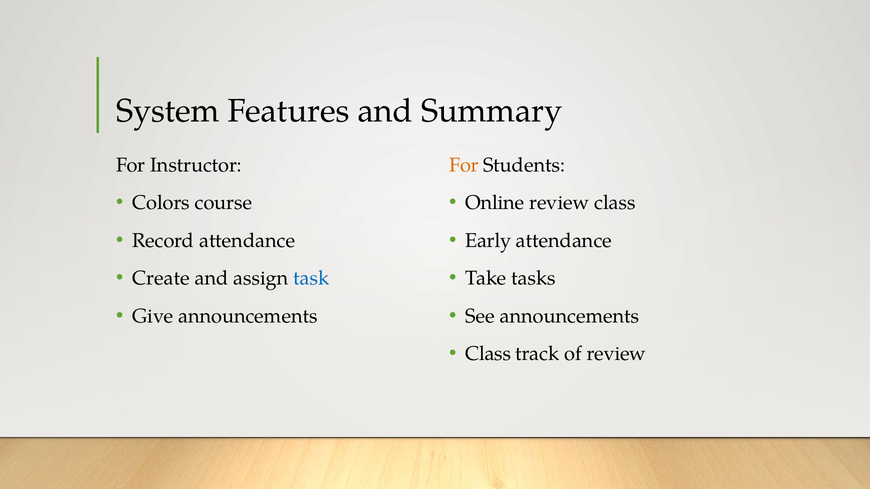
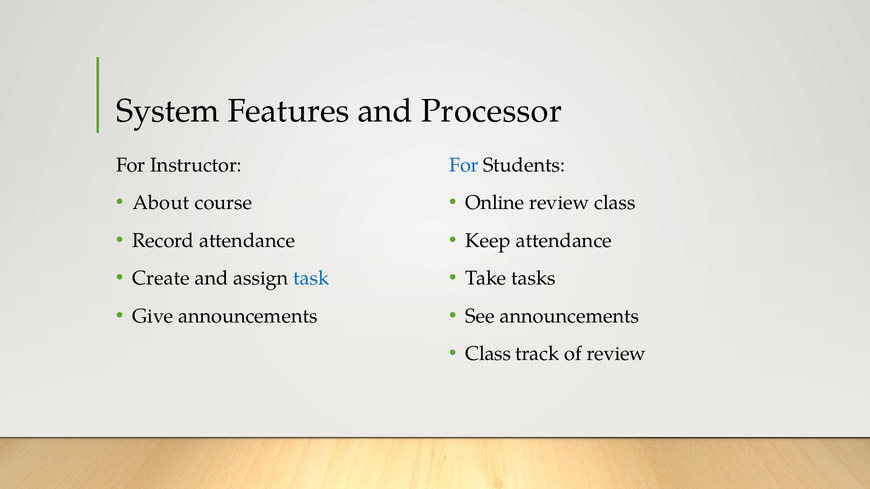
Summary: Summary -> Processor (491, 111)
For colour: orange -> blue (464, 165)
Colors: Colors -> About (161, 203)
Early: Early -> Keep (488, 241)
